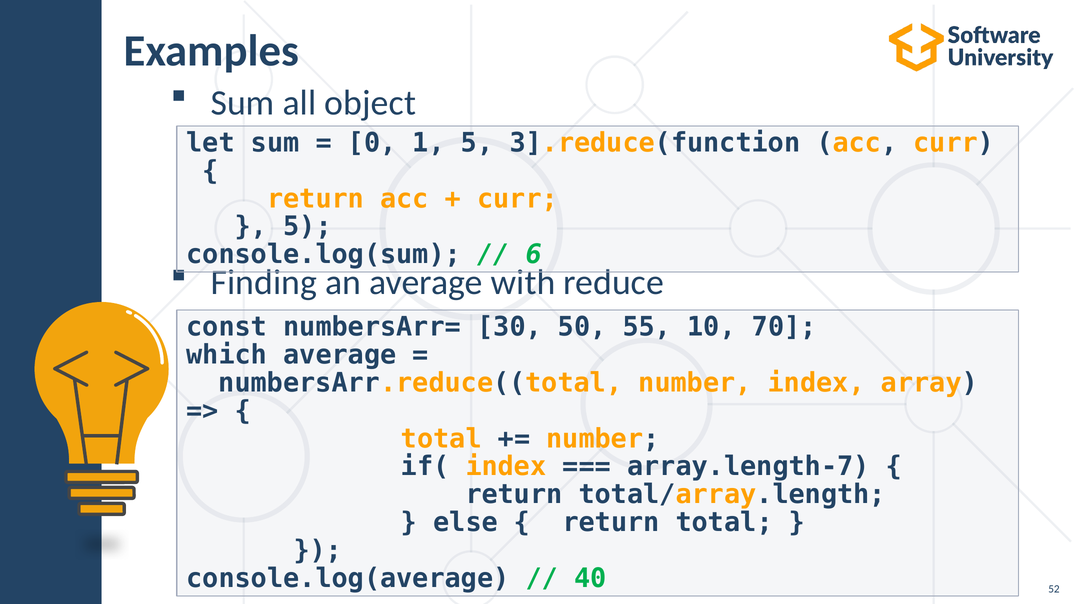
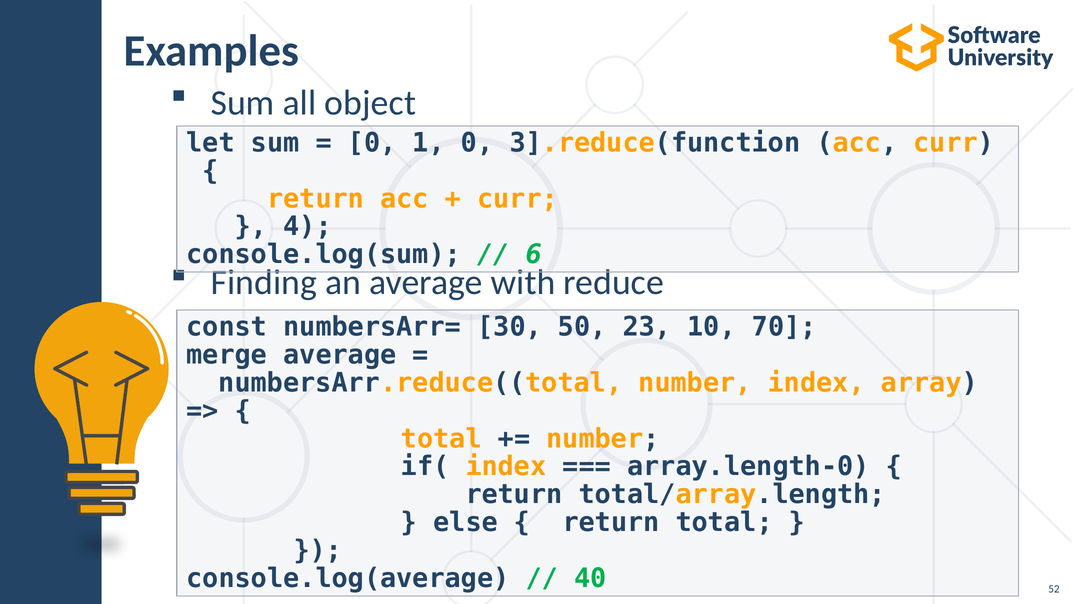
1 5: 5 -> 0 (477, 143)
5: 5 -> 4 (307, 227)
55: 55 -> 23 (647, 327)
which: which -> merge (227, 355)
array.length-7: array.length-7 -> array.length-0 (748, 467)
